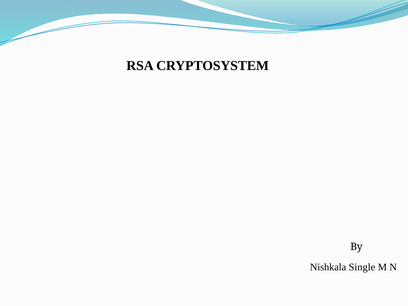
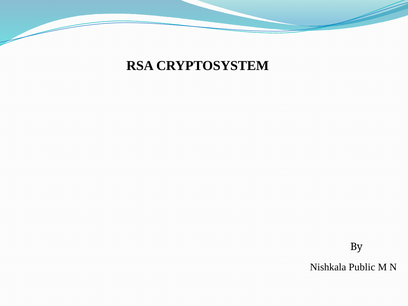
Single: Single -> Public (362, 267)
